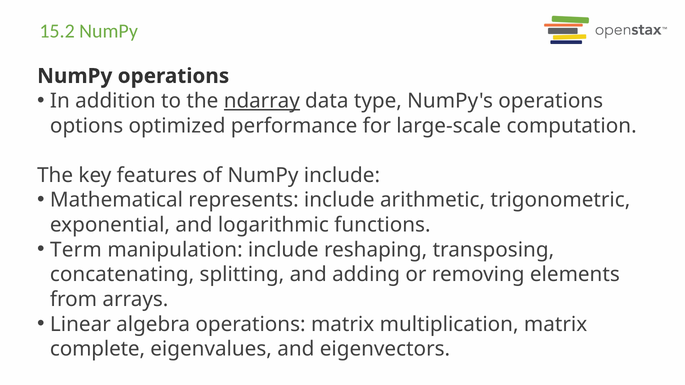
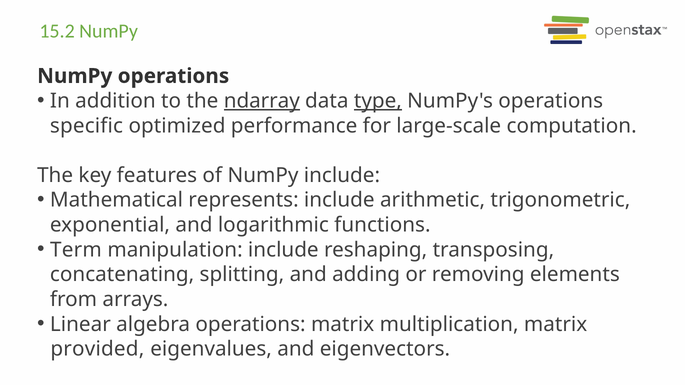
type underline: none -> present (378, 101)
options: options -> specific (87, 126)
complete: complete -> provided (97, 349)
